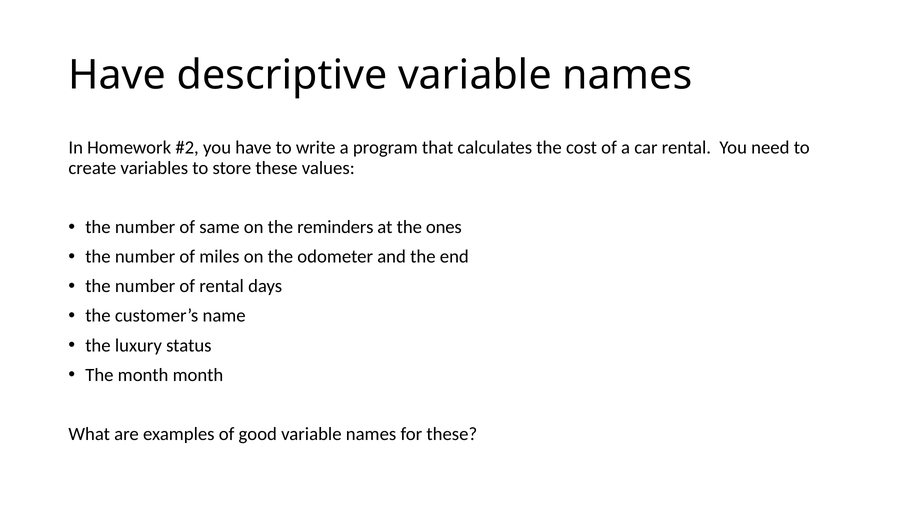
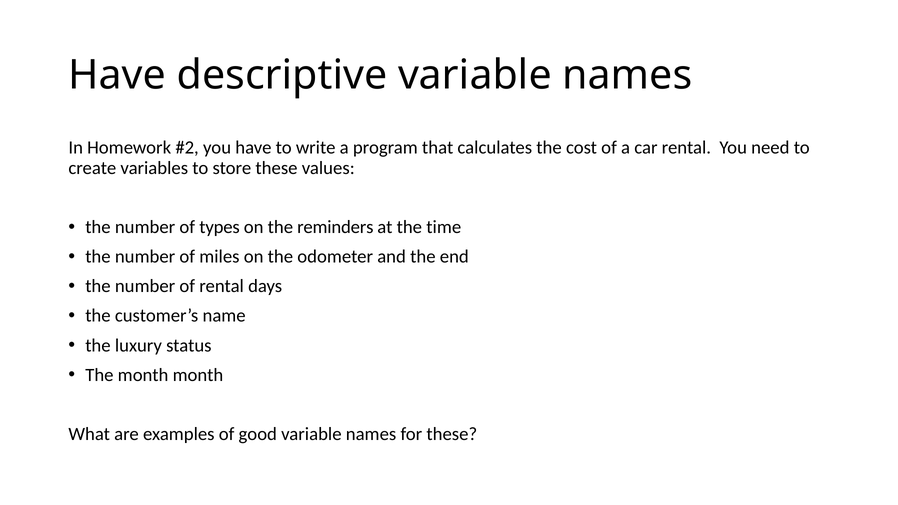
same: same -> types (220, 227)
ones: ones -> time (444, 227)
